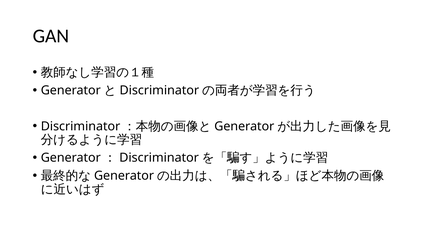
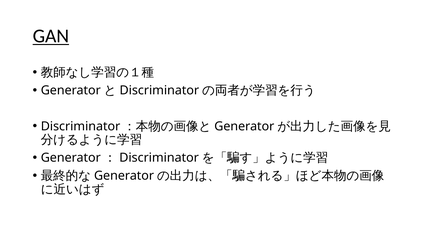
GAN underline: none -> present (51, 36)
